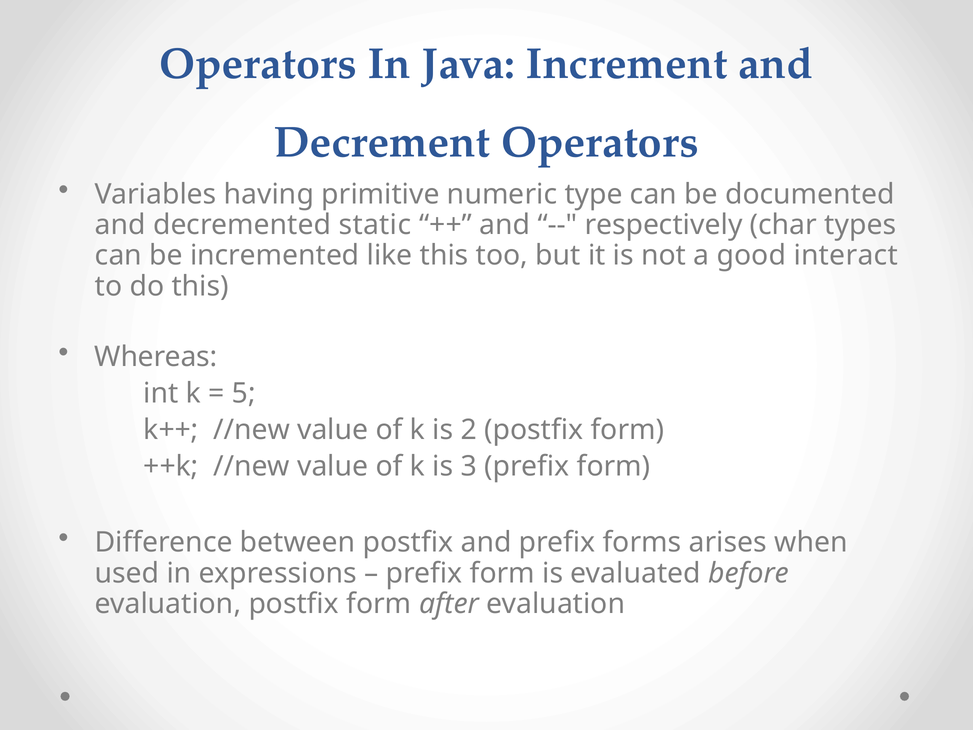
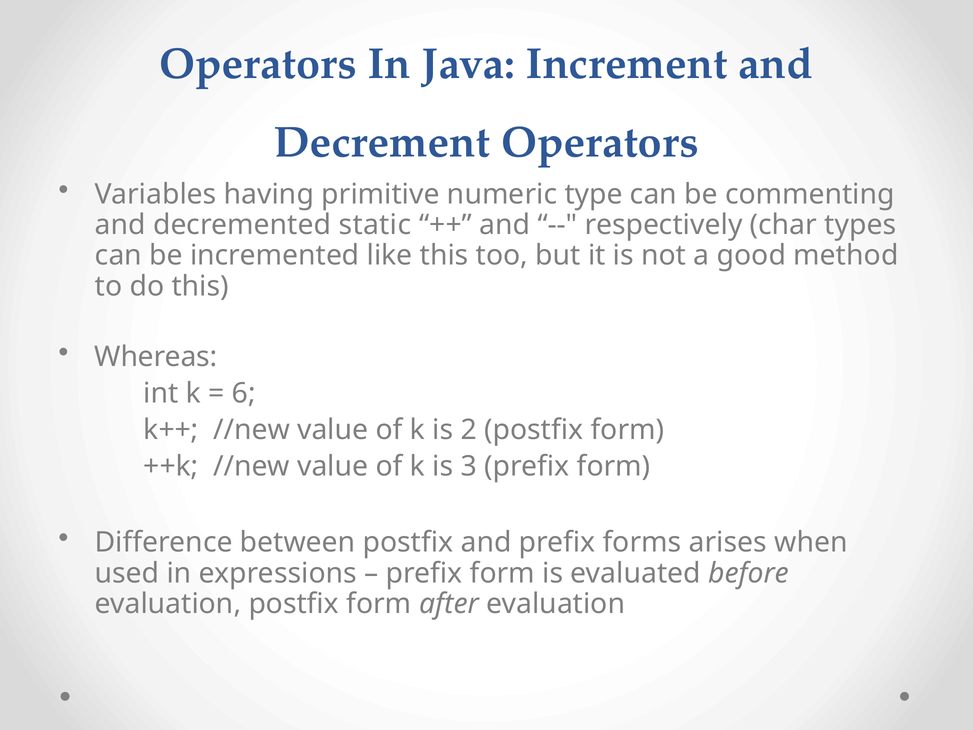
documented: documented -> commenting (810, 194)
interact: interact -> method (846, 255)
5: 5 -> 6 (244, 393)
